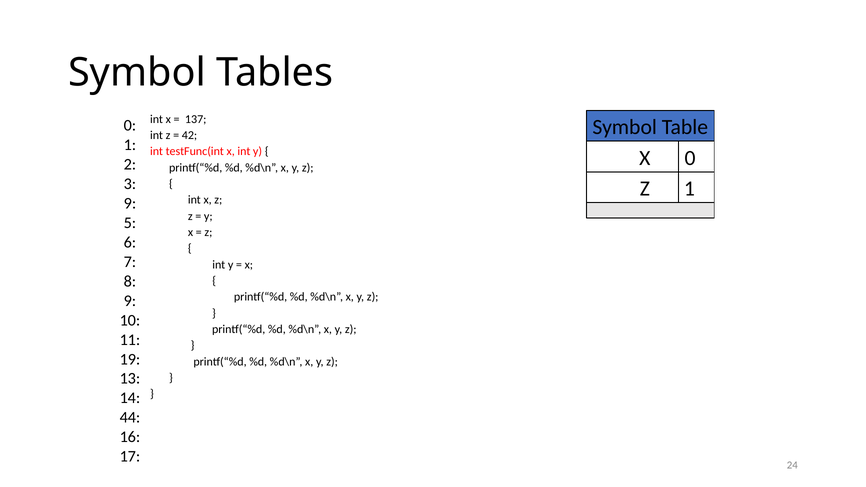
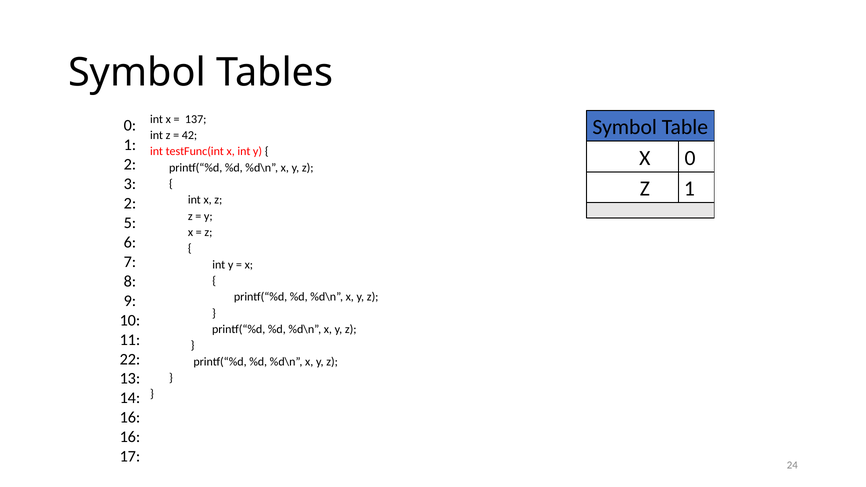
9: 9 -> 2 (130, 204)
19: 19 -> 22 (130, 359)
44: 44 -> 16 (130, 418)
